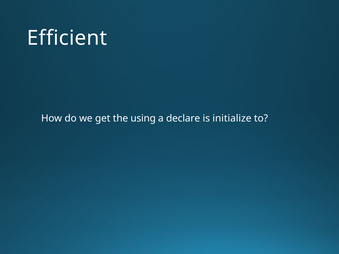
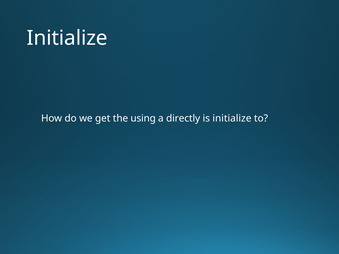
Efficient: Efficient -> Initialize (67, 38)
declare: declare -> directly (183, 119)
